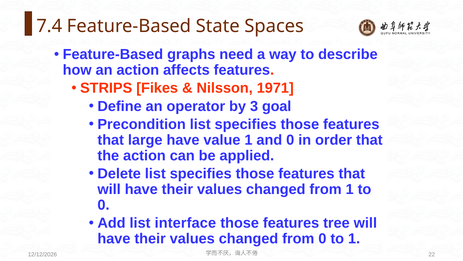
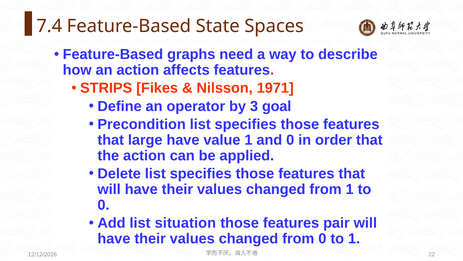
interface: interface -> situation (185, 223)
tree: tree -> pair (336, 223)
